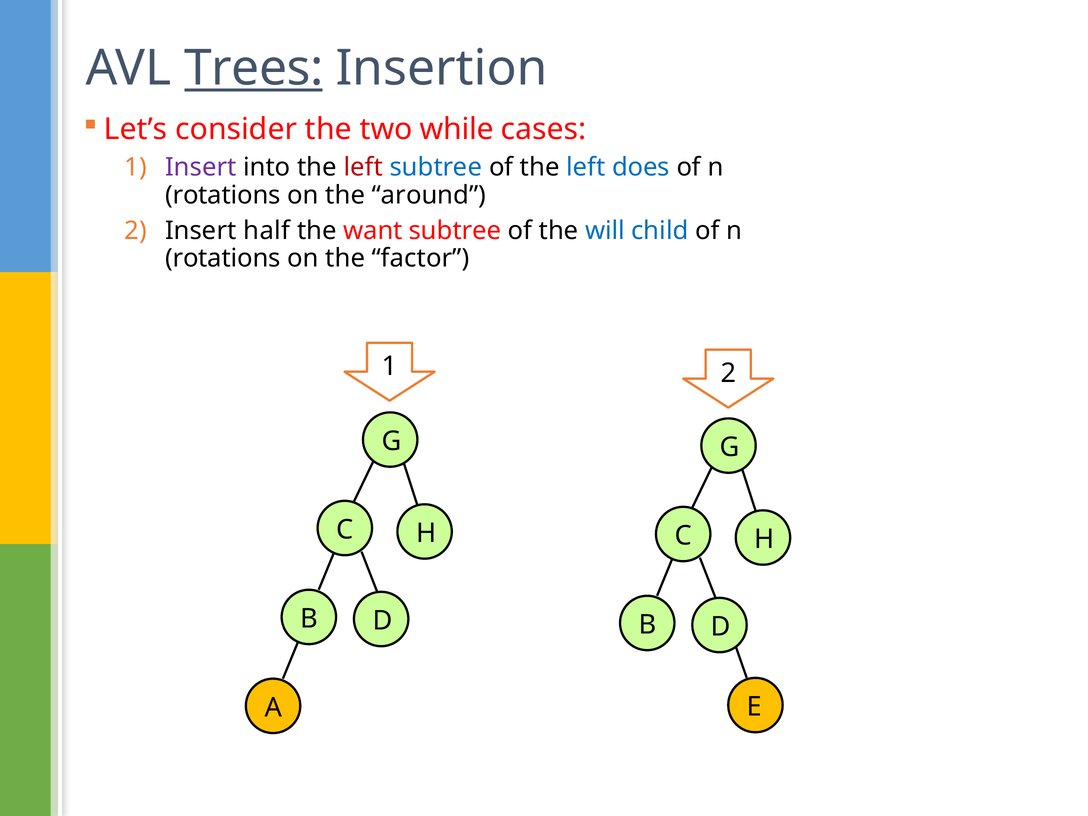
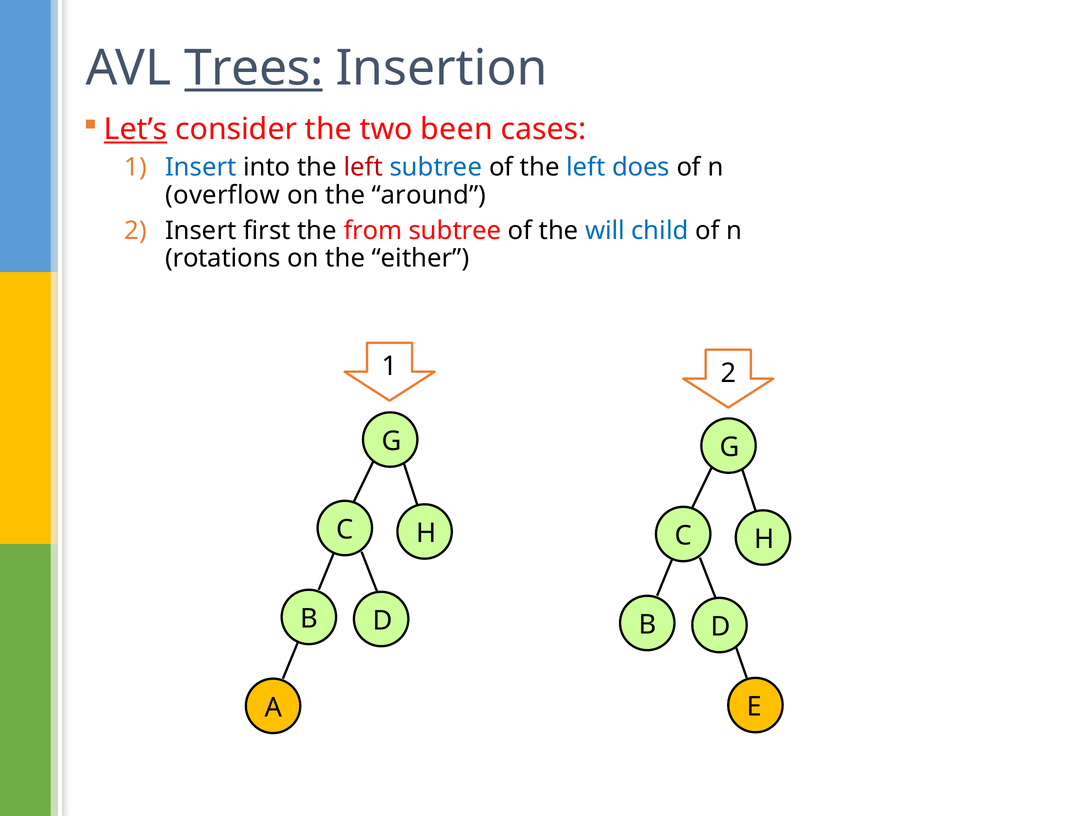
Let’s underline: none -> present (136, 129)
while: while -> been (457, 129)
Insert colour: purple -> blue (201, 167)
rotations: rotations -> overflow (223, 195)
half: half -> first (267, 231)
want: want -> from (373, 231)
factor: factor -> either (421, 259)
